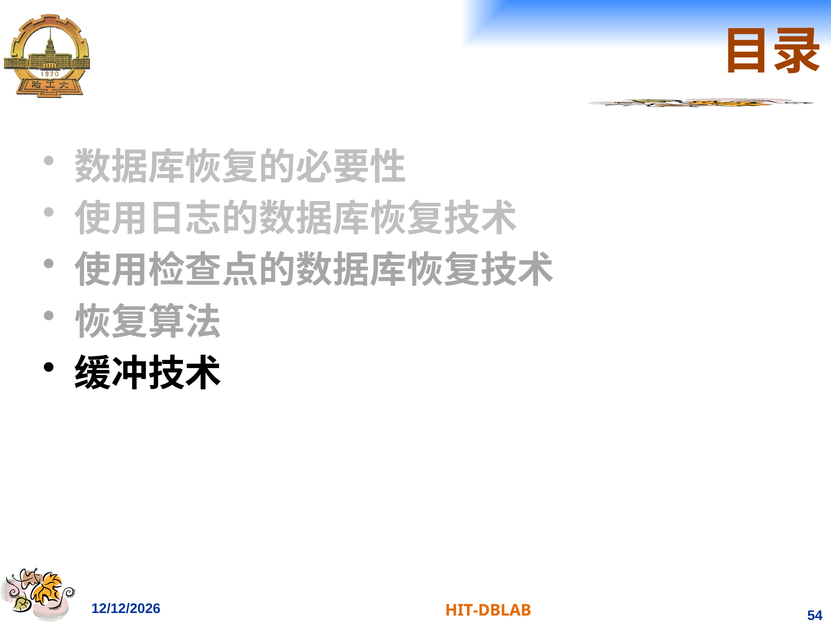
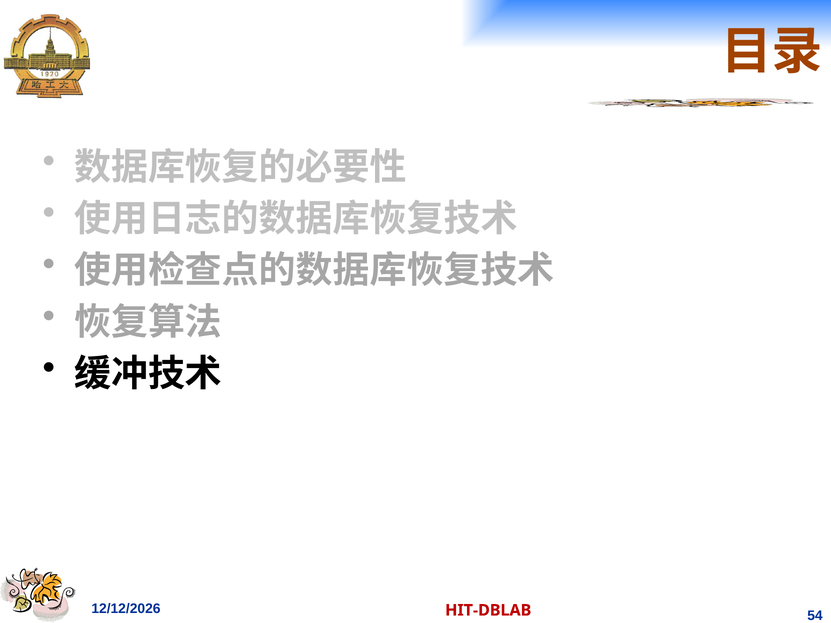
HIT-DBLAB colour: orange -> red (488, 611)
